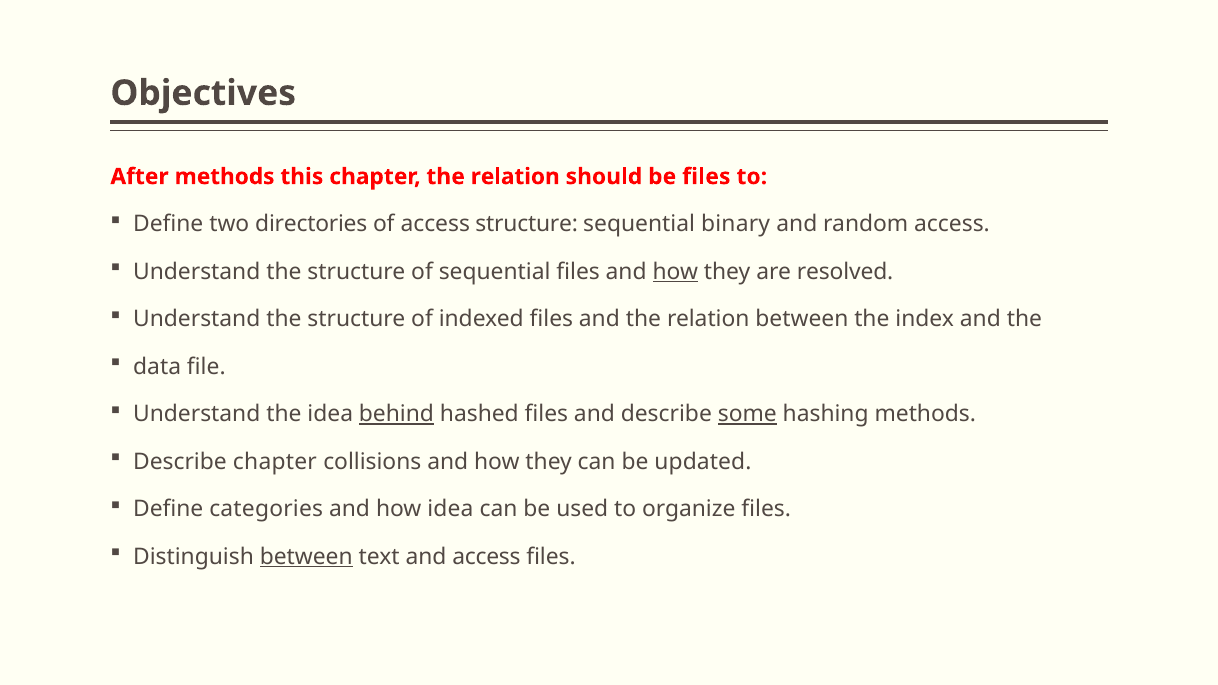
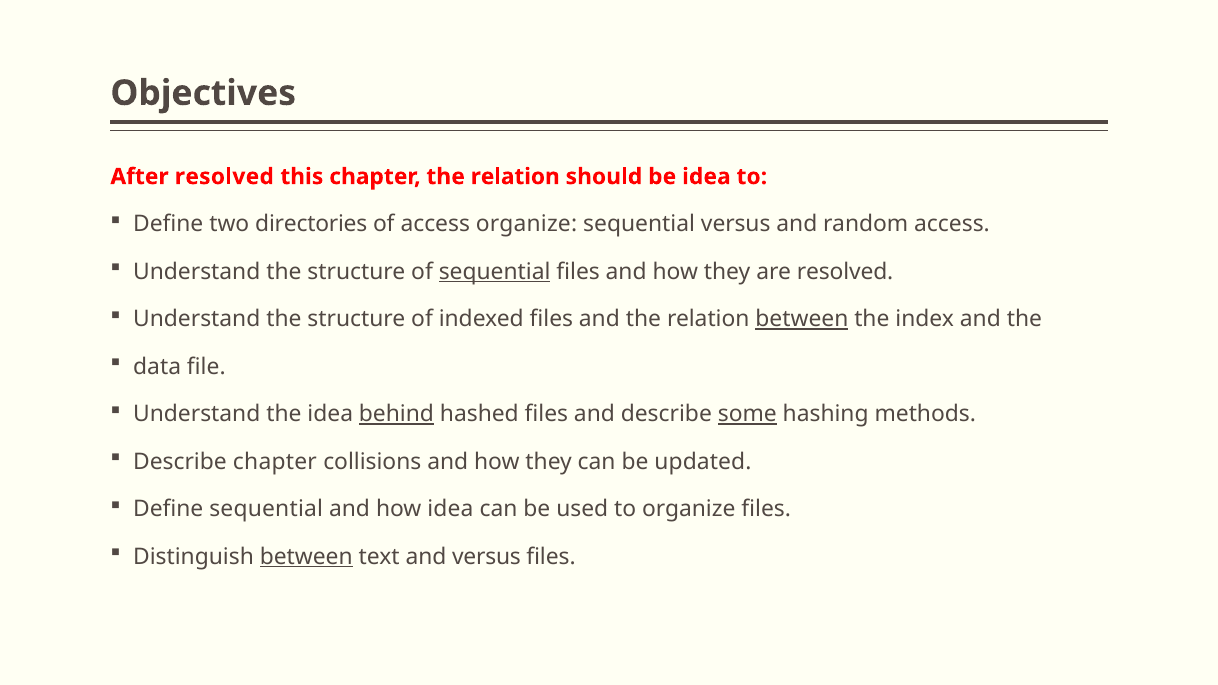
After methods: methods -> resolved (224, 177)
be files: files -> idea (706, 177)
access structure: structure -> organize (526, 224)
sequential binary: binary -> versus (736, 224)
sequential underline: none -> present (495, 272)
how underline: present -> none (675, 272)
between underline: none -> present (802, 319)
Define categories: categories -> sequential (266, 509)
and access: access -> versus (486, 557)
